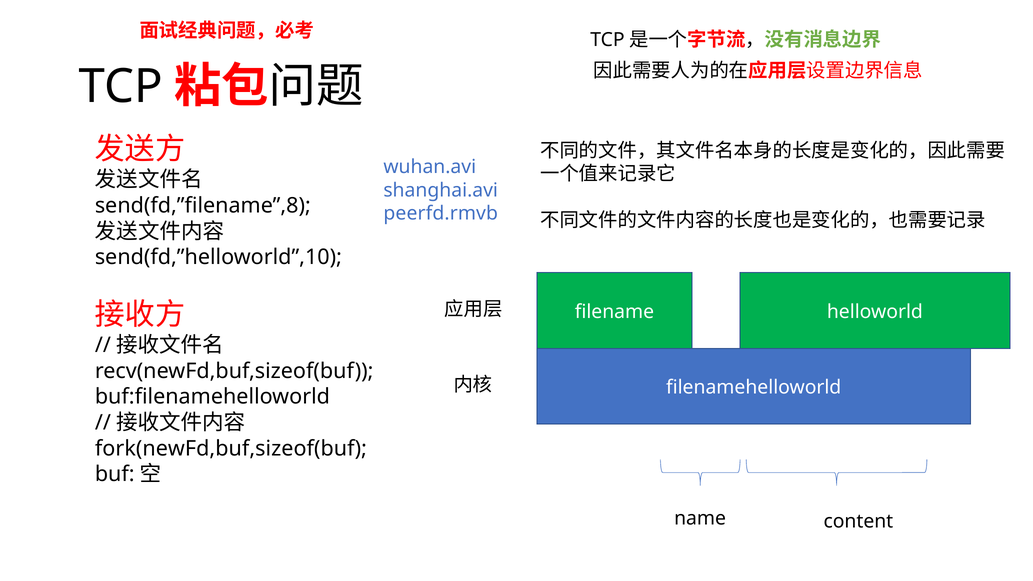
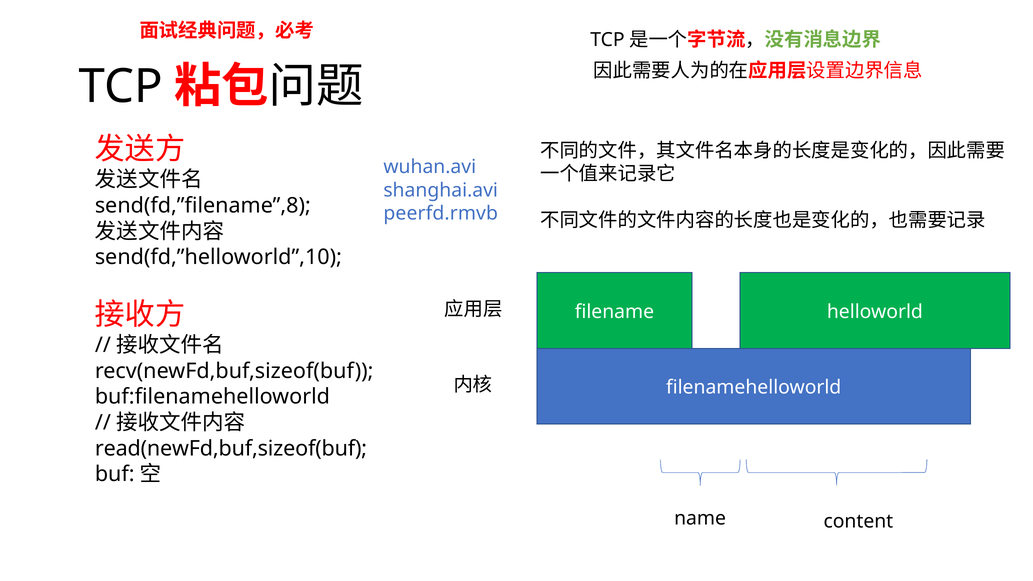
fork(newFd,buf,sizeof(buf: fork(newFd,buf,sizeof(buf -> read(newFd,buf,sizeof(buf (231, 448)
